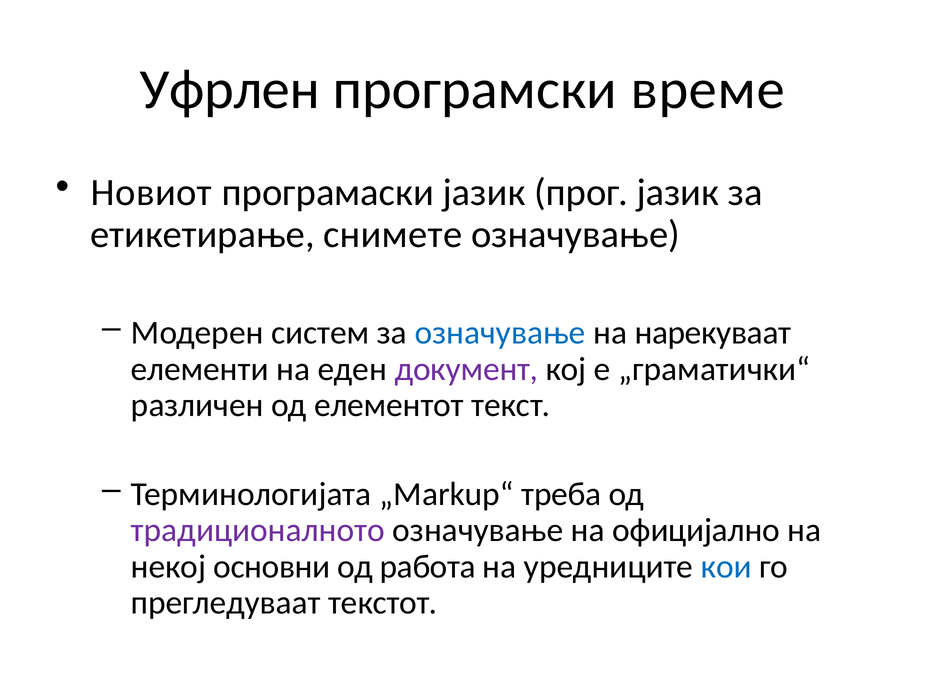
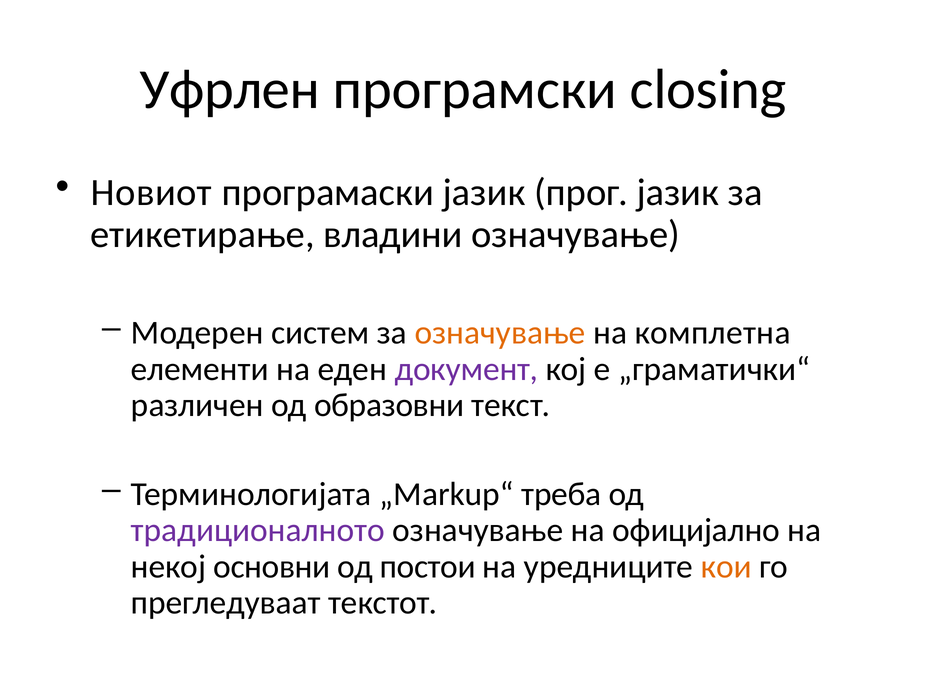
време: време -> closing (708, 90)
снимете: снимете -> владини (393, 234)
означување colour: blue -> orange (500, 333)
нарекуваат: нарекуваат -> комплетна (713, 333)
елементот: елементот -> образовни (389, 405)
работа: работа -> постои (428, 567)
кои colour: blue -> orange (726, 567)
